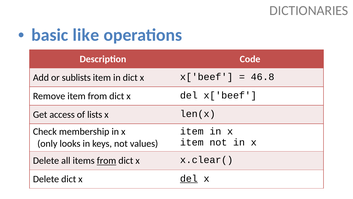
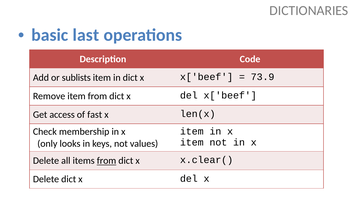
like: like -> last (86, 35)
46.8: 46.8 -> 73.9 (263, 77)
lists: lists -> fast (95, 114)
del underline: present -> none (189, 178)
